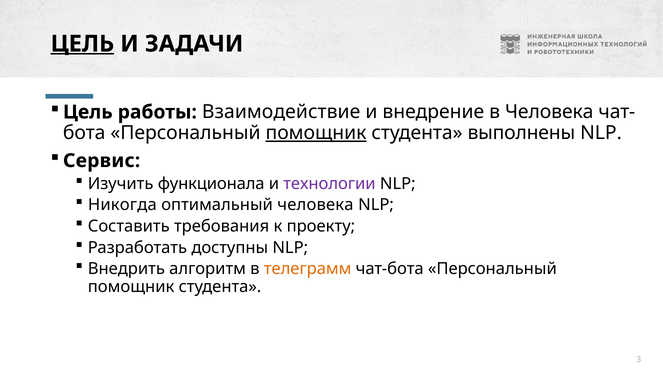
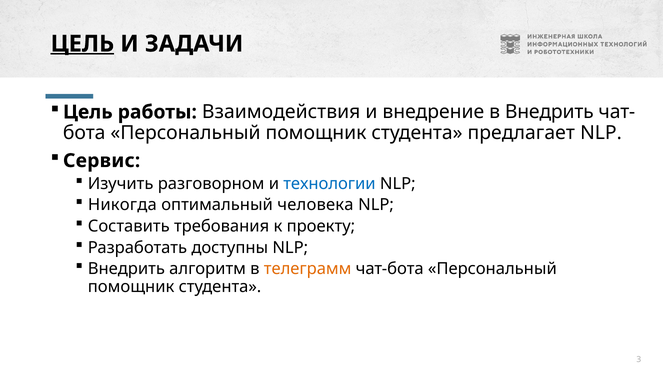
Взаимодействие: Взаимодействие -> Взаимодействия (281, 112)
в Человека: Человека -> Внедрить (549, 112)
помощник underline: present -> none (316, 133)
выполнены: выполнены -> предлагает (521, 133)
функционала: функционала -> разговорном (211, 184)
технологии colour: purple -> blue (329, 184)
